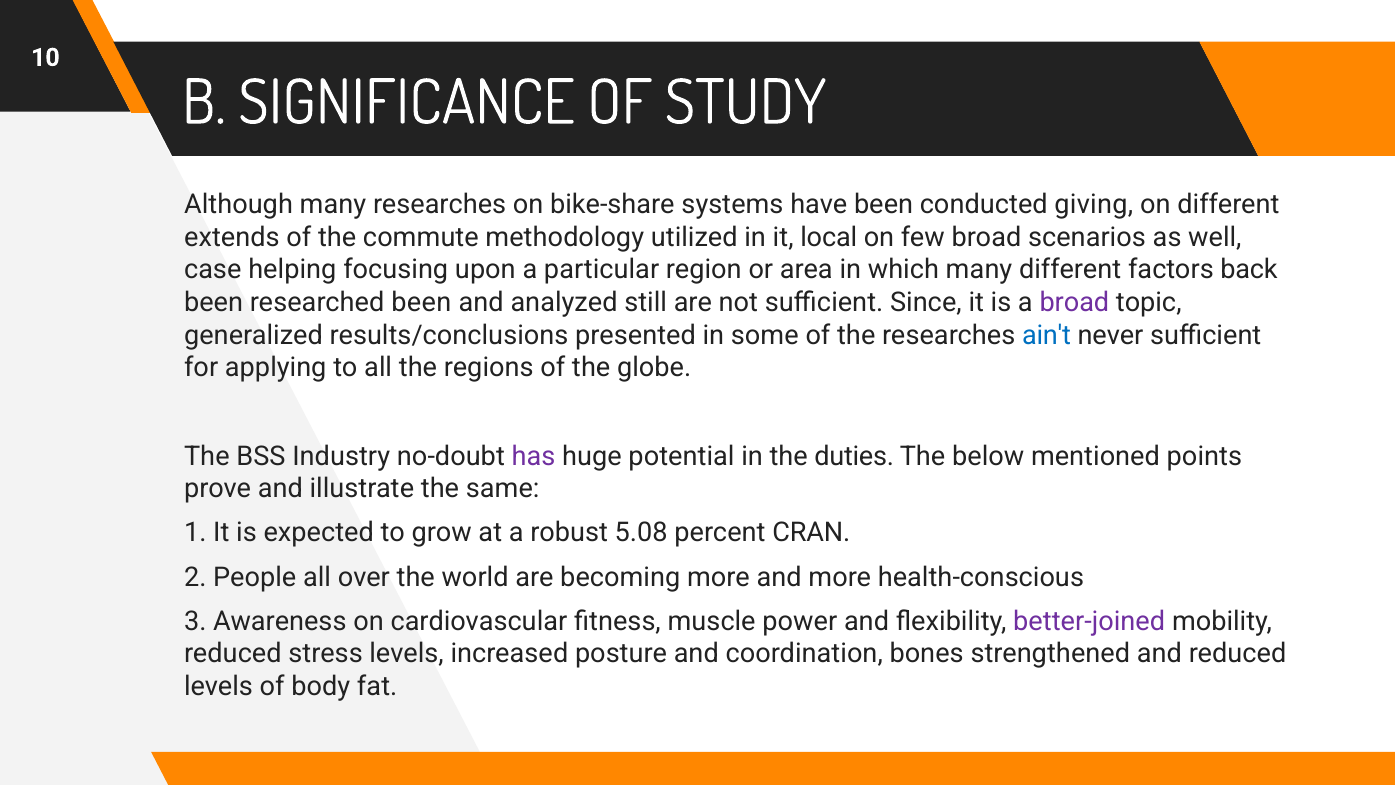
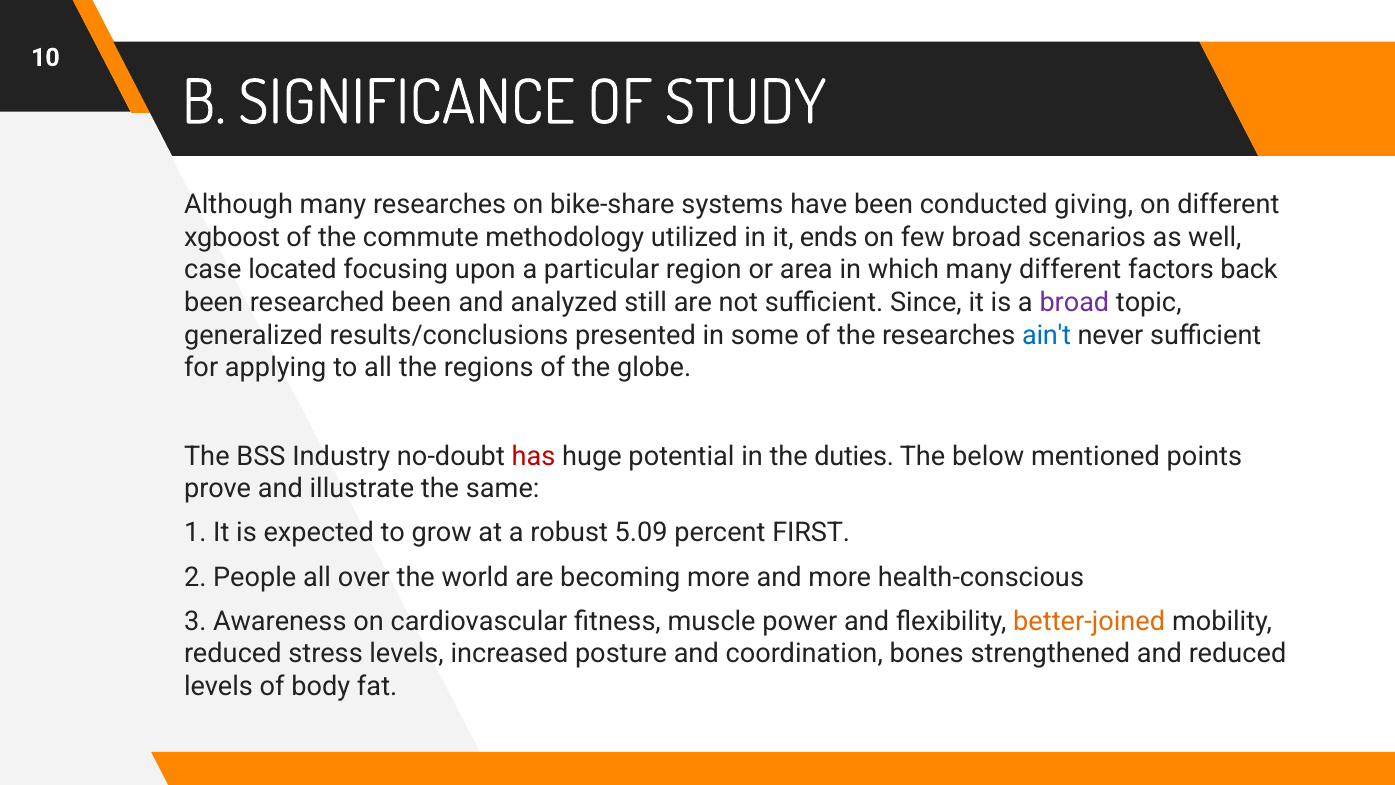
extends: extends -> xgboost (232, 237)
local: local -> ends (829, 237)
helping: helping -> located (292, 270)
has colour: purple -> red (533, 456)
5.08: 5.08 -> 5.09 (641, 533)
CRAN: CRAN -> FIRST (811, 533)
better-joined colour: purple -> orange (1089, 621)
